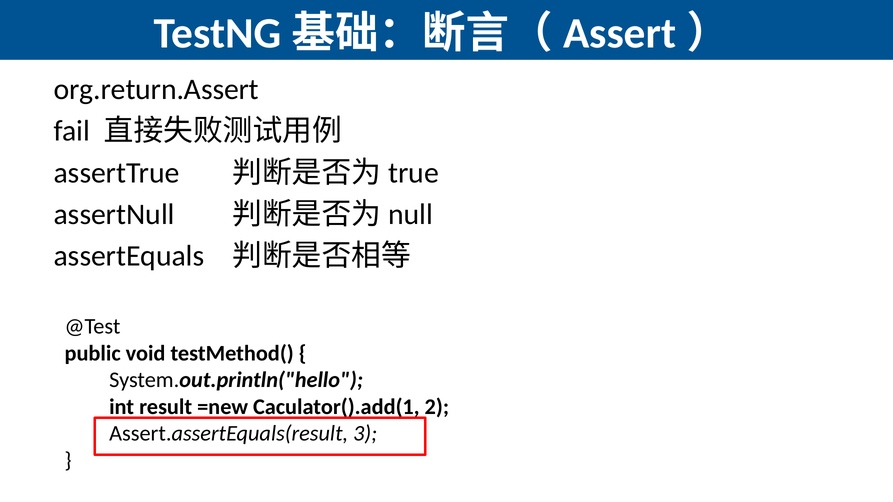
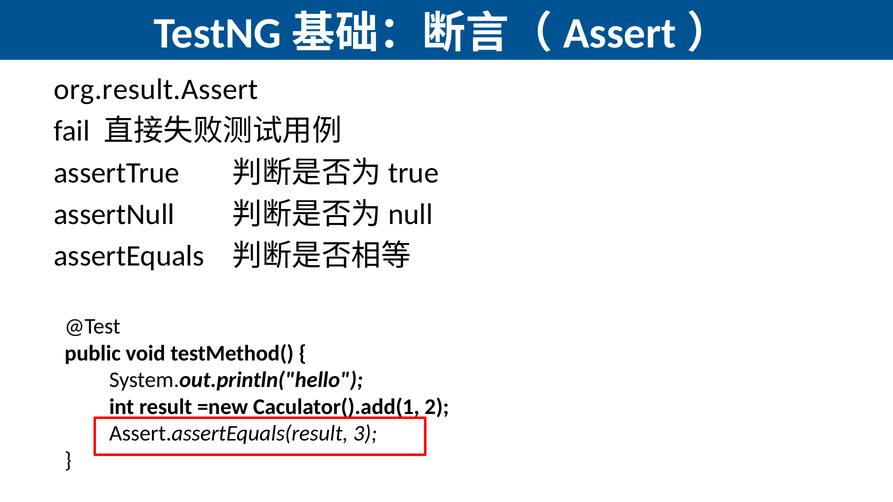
org.return.Assert: org.return.Assert -> org.result.Assert (156, 89)
